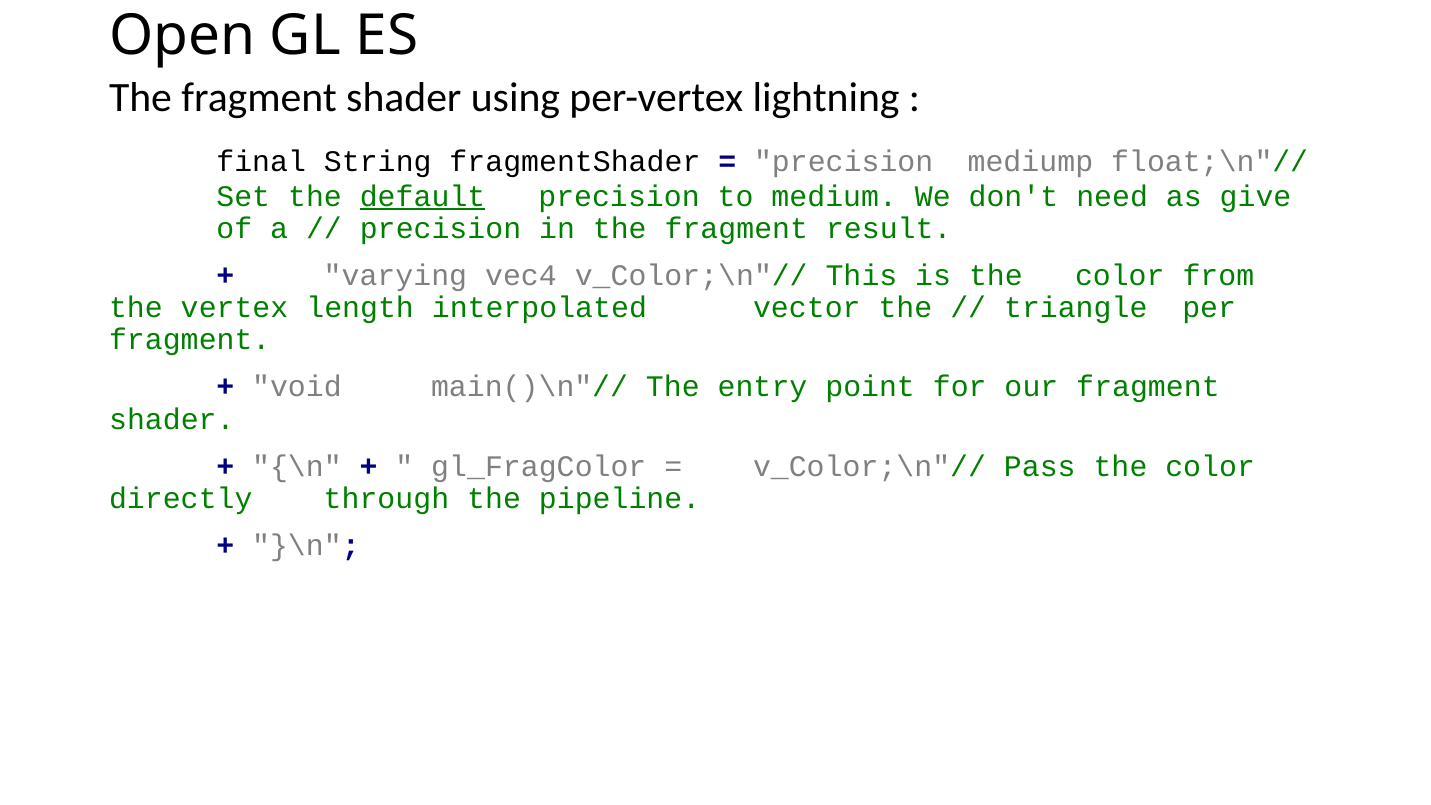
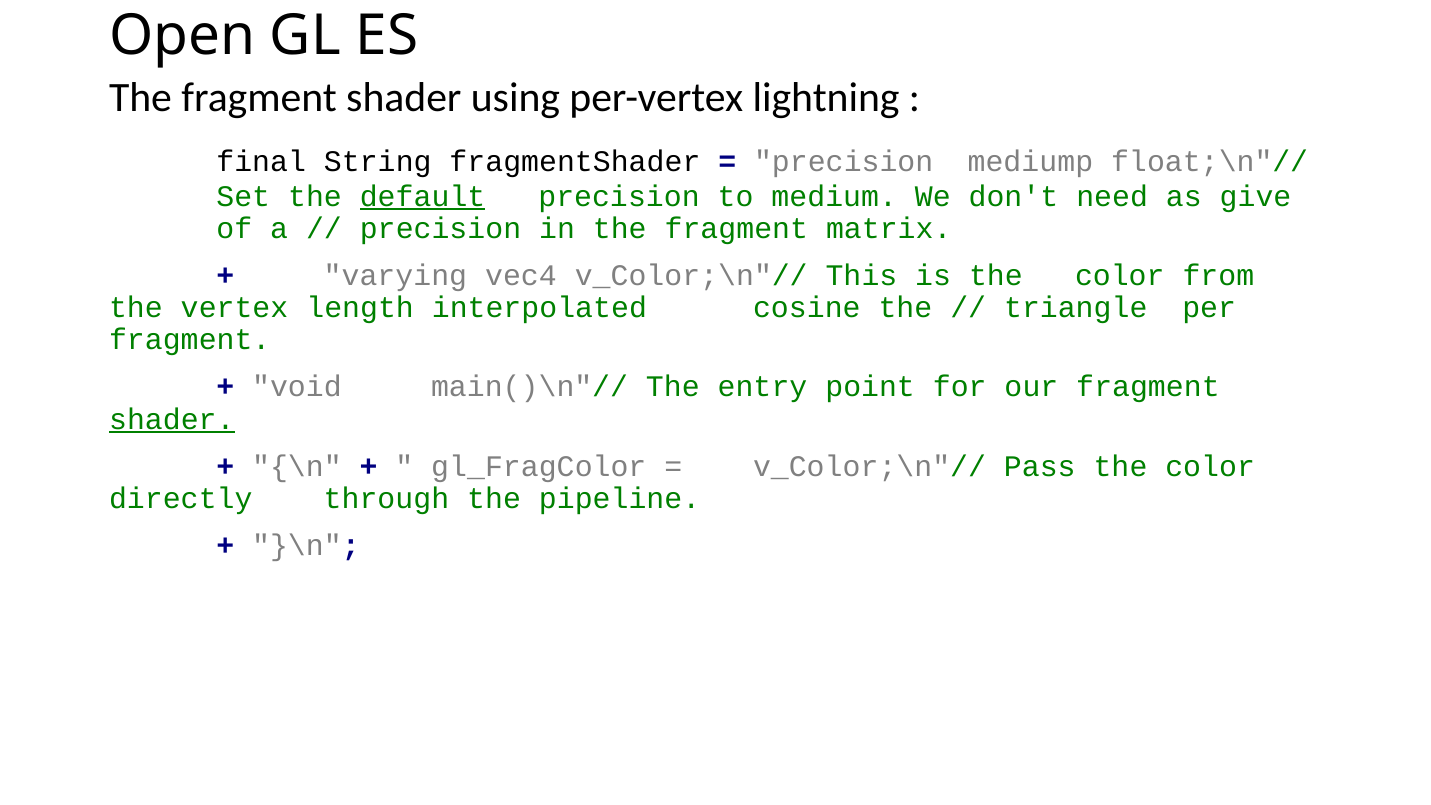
result: result -> matrix (889, 228)
vector: vector -> cosine (807, 308)
shader underline: none -> present (172, 419)
